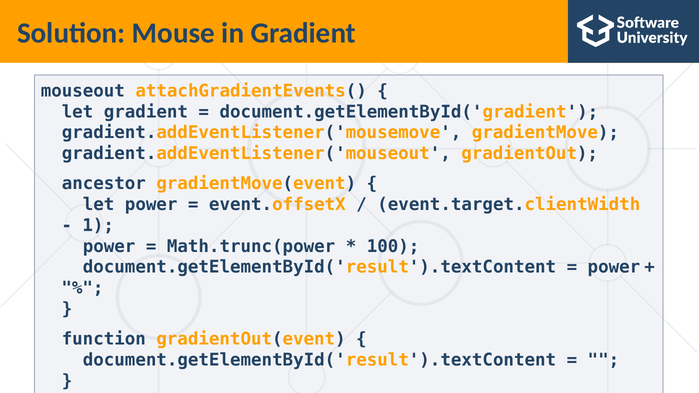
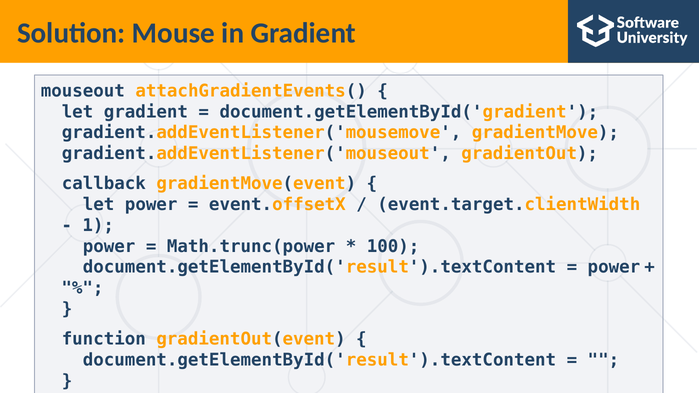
ancestor: ancestor -> callback (104, 183)
